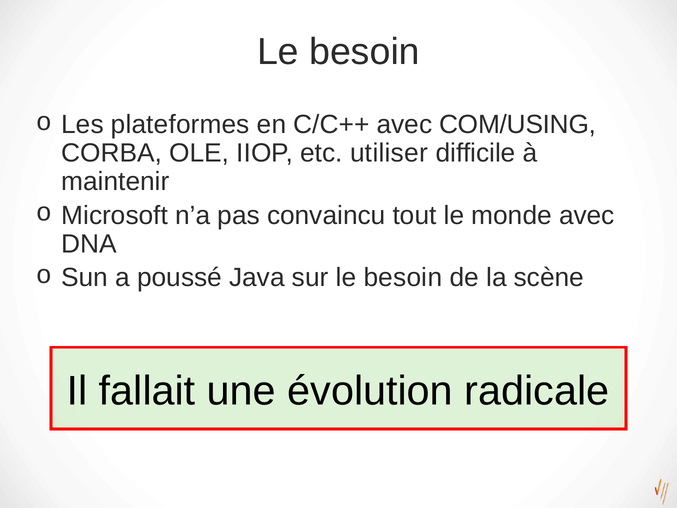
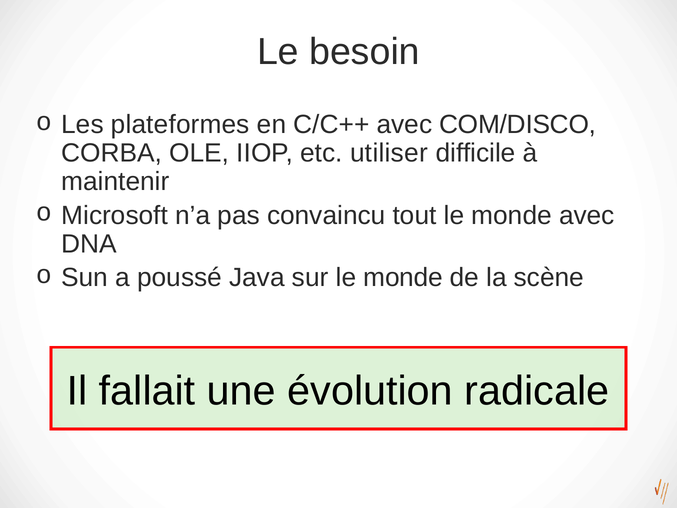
COM/USING: COM/USING -> COM/DISCO (518, 125)
sur le besoin: besoin -> monde (403, 277)
